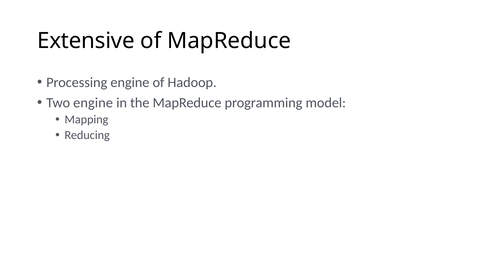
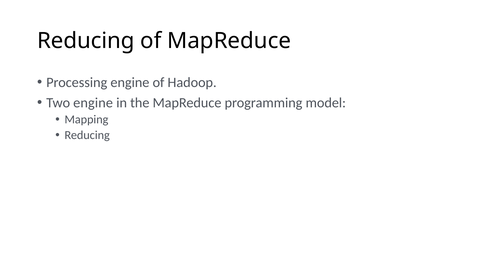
Extensive: Extensive -> Reducing (86, 41)
